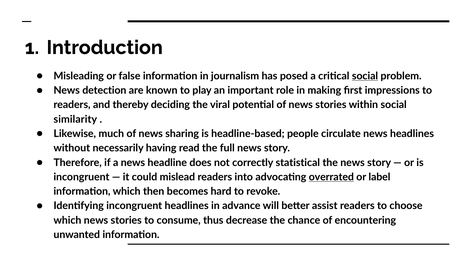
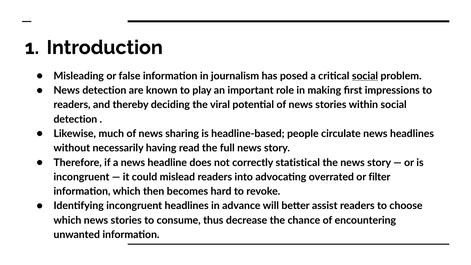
similarity: similarity -> detection (75, 119)
overrated underline: present -> none (331, 177)
label: label -> filter (379, 177)
